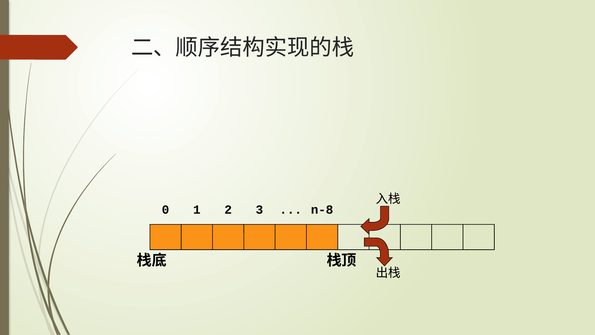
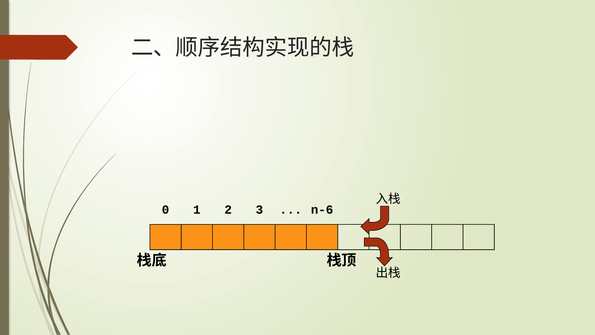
n-8: n-8 -> n-6 (322, 209)
